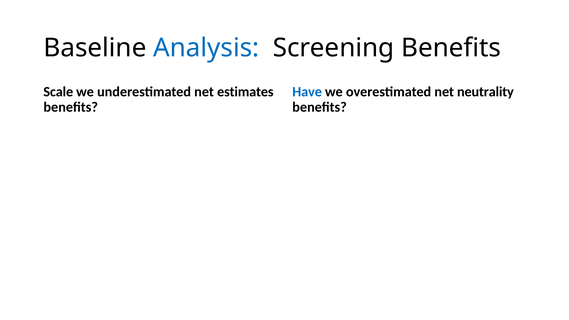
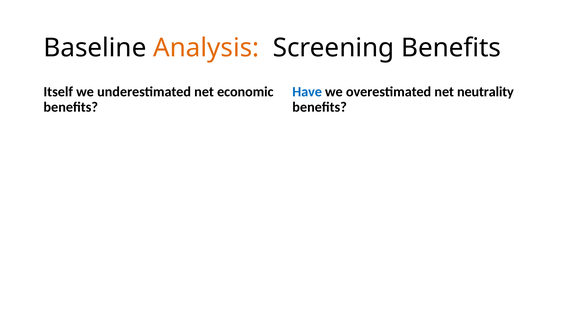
Analysis colour: blue -> orange (206, 48)
Scale: Scale -> Itself (58, 92)
estimates: estimates -> economic (245, 92)
